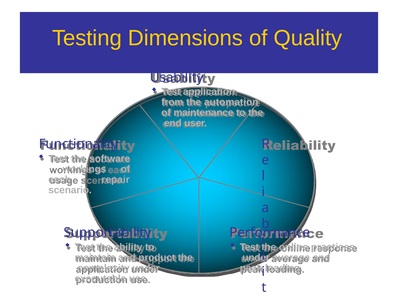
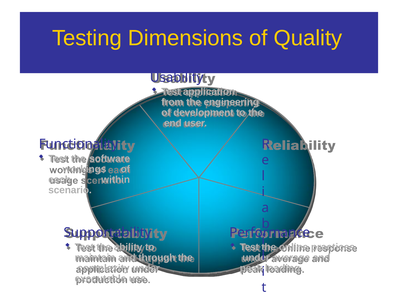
automation: automation -> engineering (231, 102)
maintenance: maintenance -> development (203, 112)
repair: repair -> within (116, 179)
product: product -> through (157, 257)
